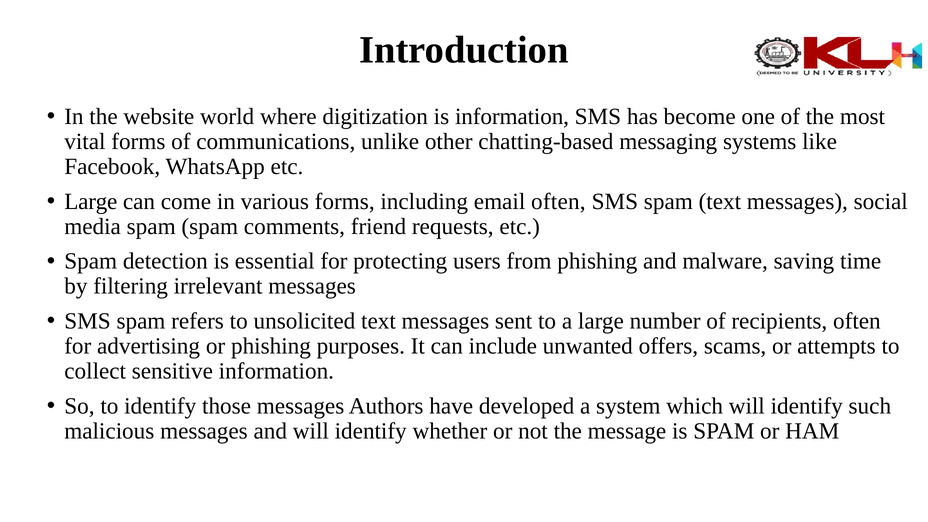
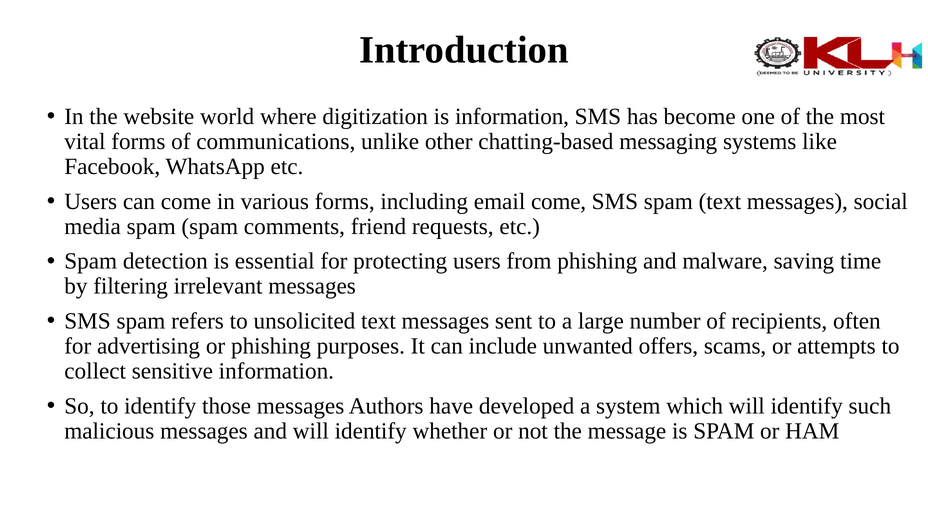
Large: Large -> Users (91, 202)
email often: often -> come (559, 202)
